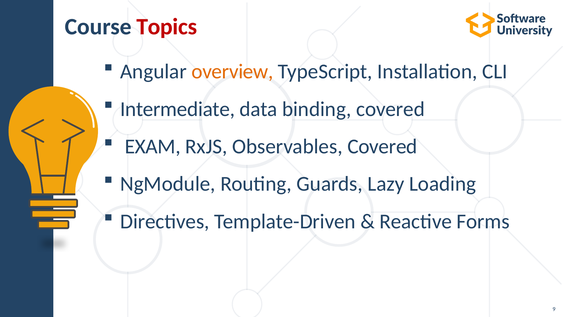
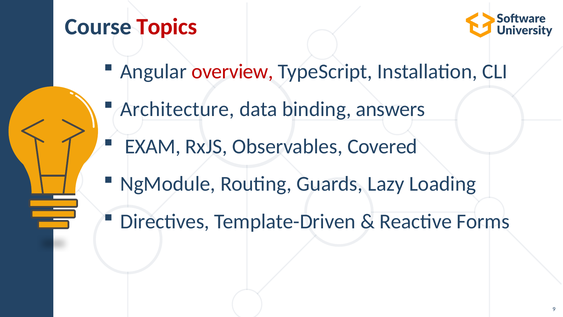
overview colour: orange -> red (232, 71)
Intermediate: Intermediate -> Architecture (177, 109)
binding covered: covered -> answers (391, 109)
